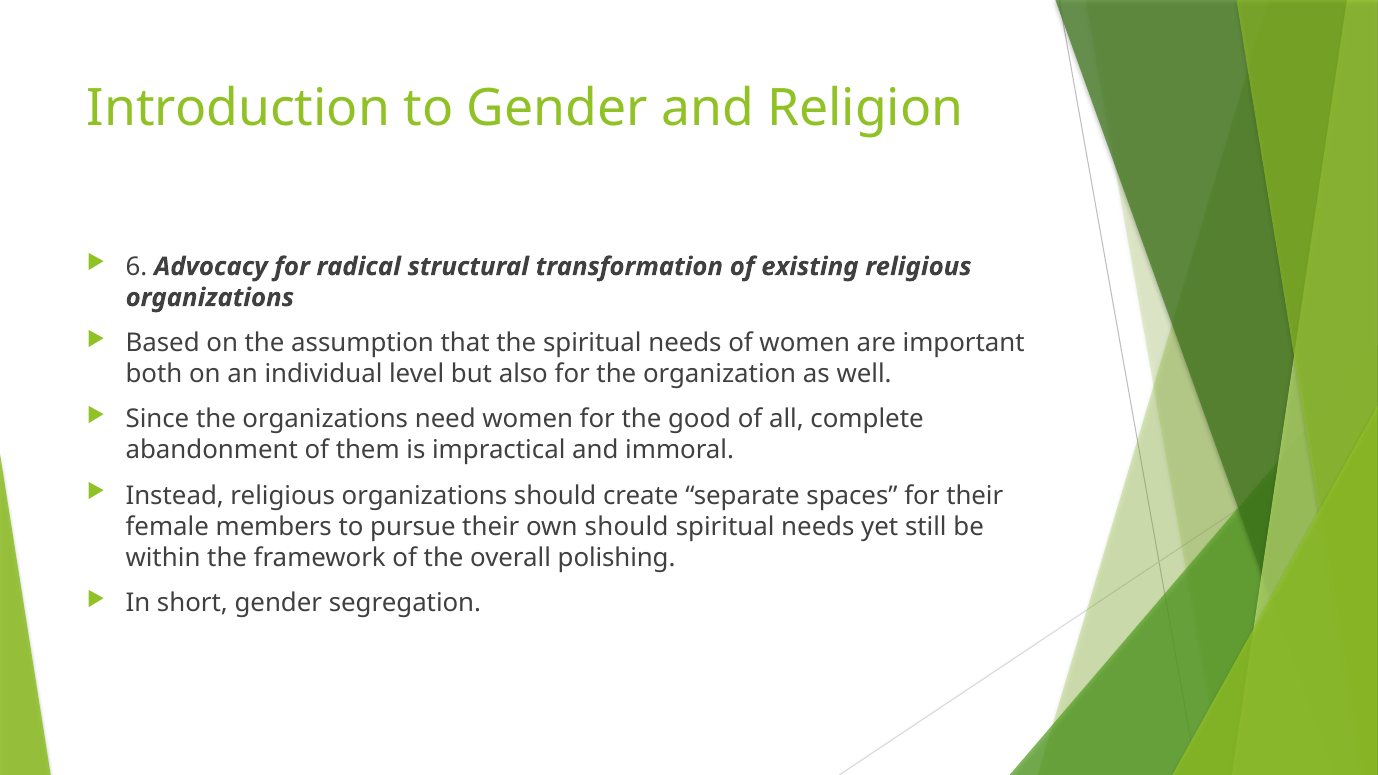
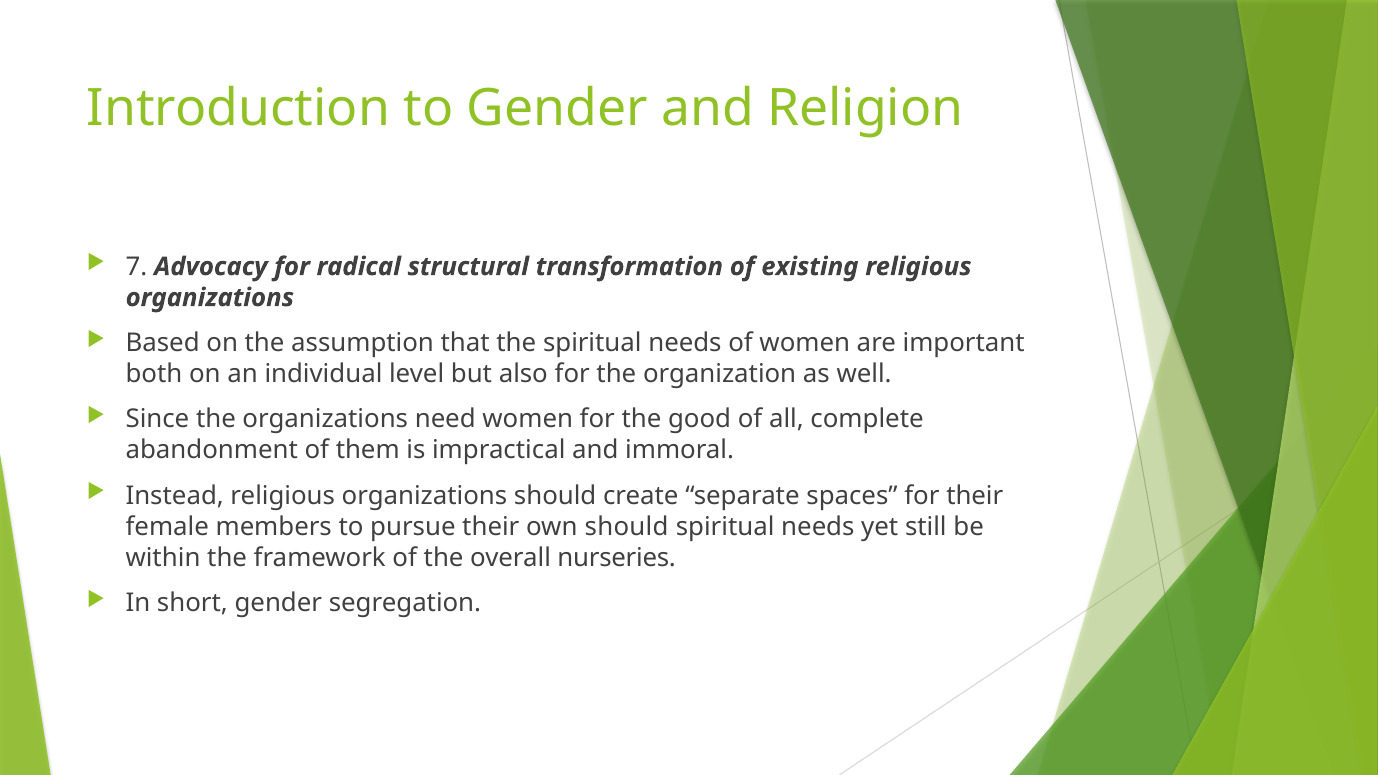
6: 6 -> 7 (136, 267)
polishing: polishing -> nurseries (617, 558)
